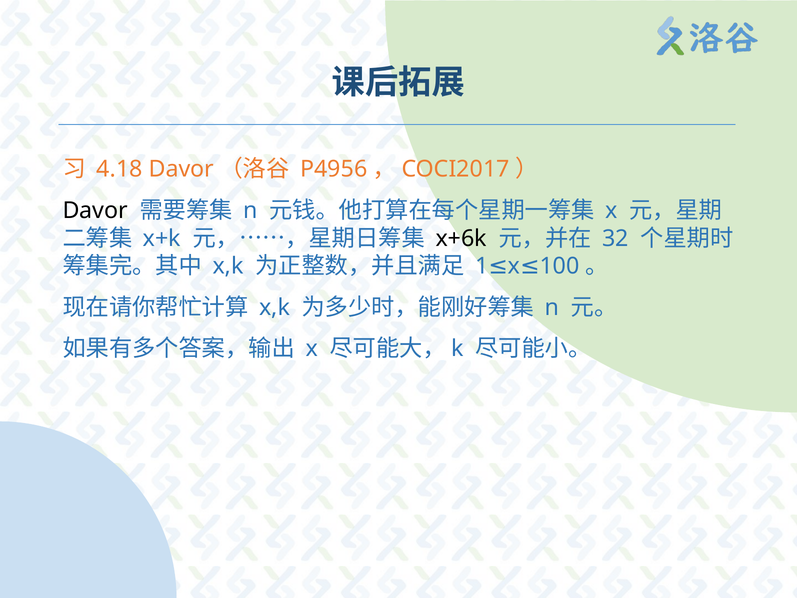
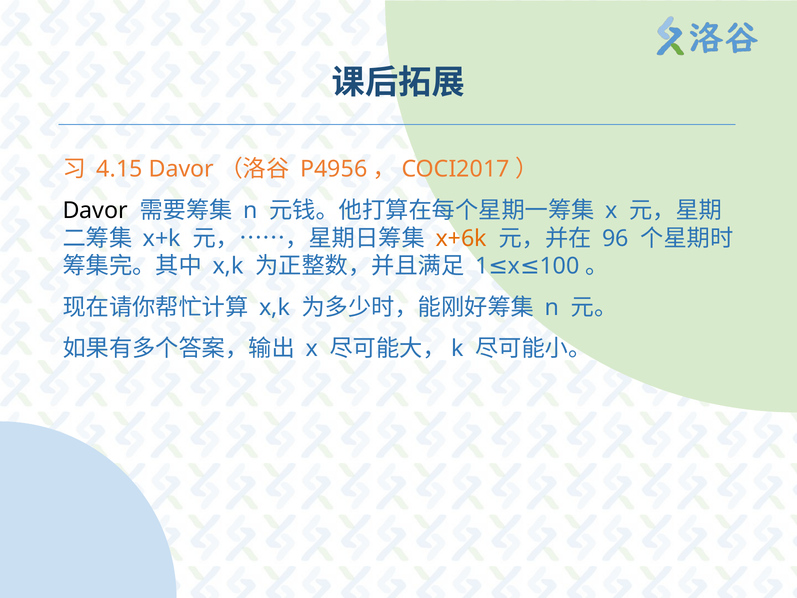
4.18: 4.18 -> 4.15 (120, 169)
x+6k colour: black -> orange (461, 238)
32: 32 -> 96 (615, 238)
